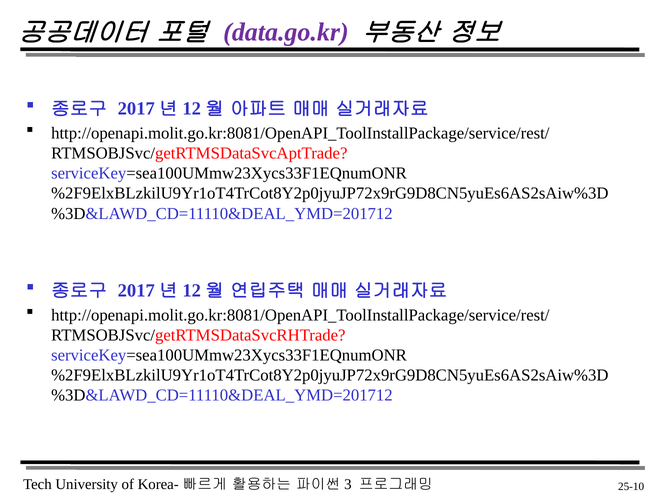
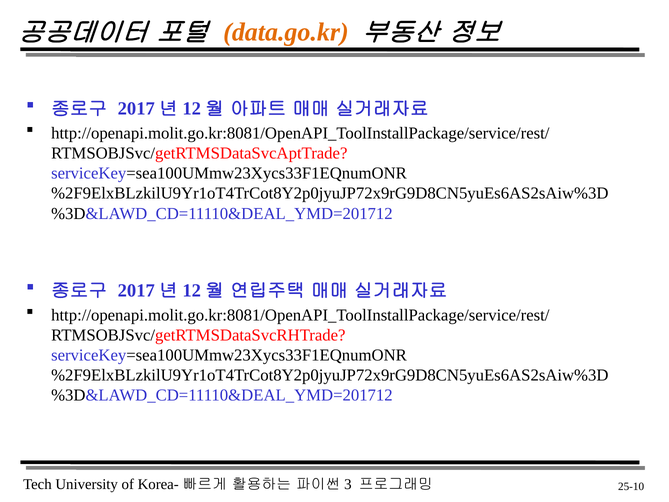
data.go.kr colour: purple -> orange (286, 32)
